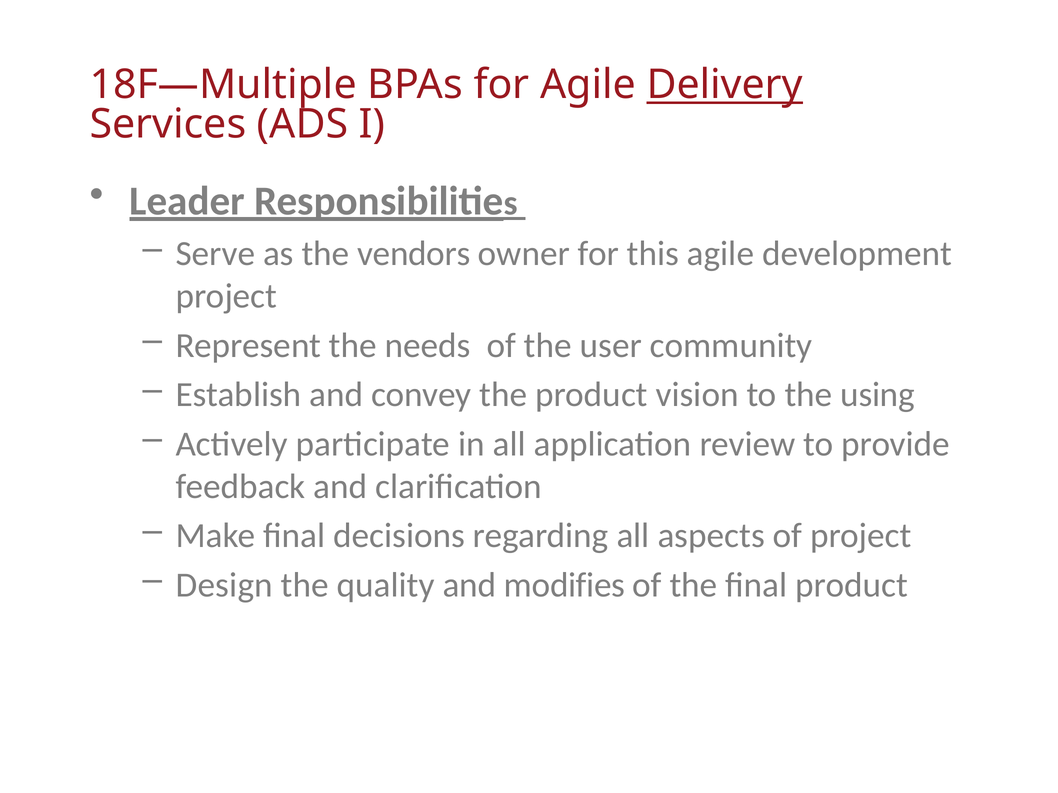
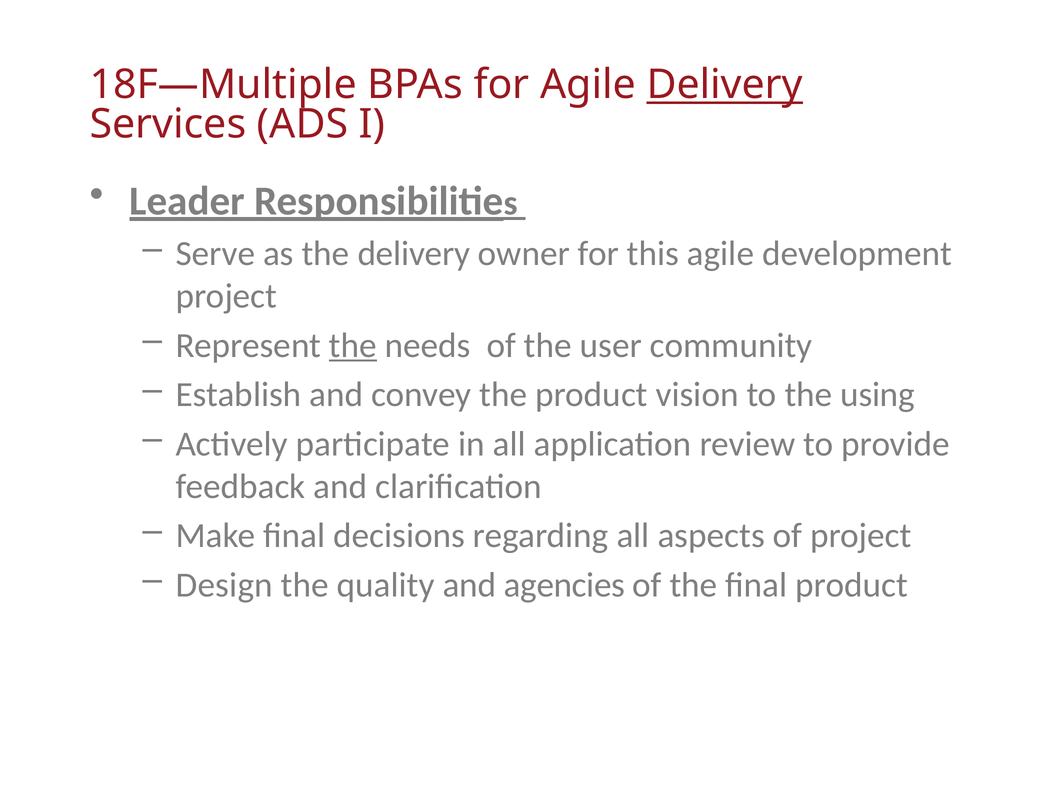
the vendors: vendors -> delivery (414, 254)
the underline: none -> present (353, 346)
modifies: modifies -> agencies (564, 585)
